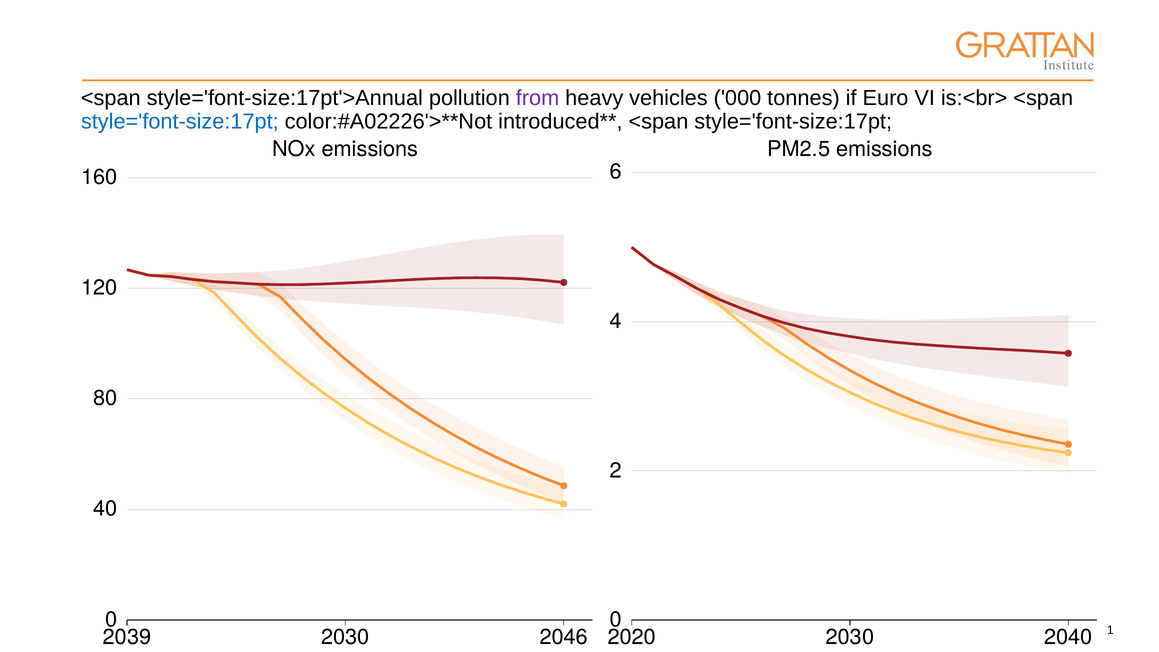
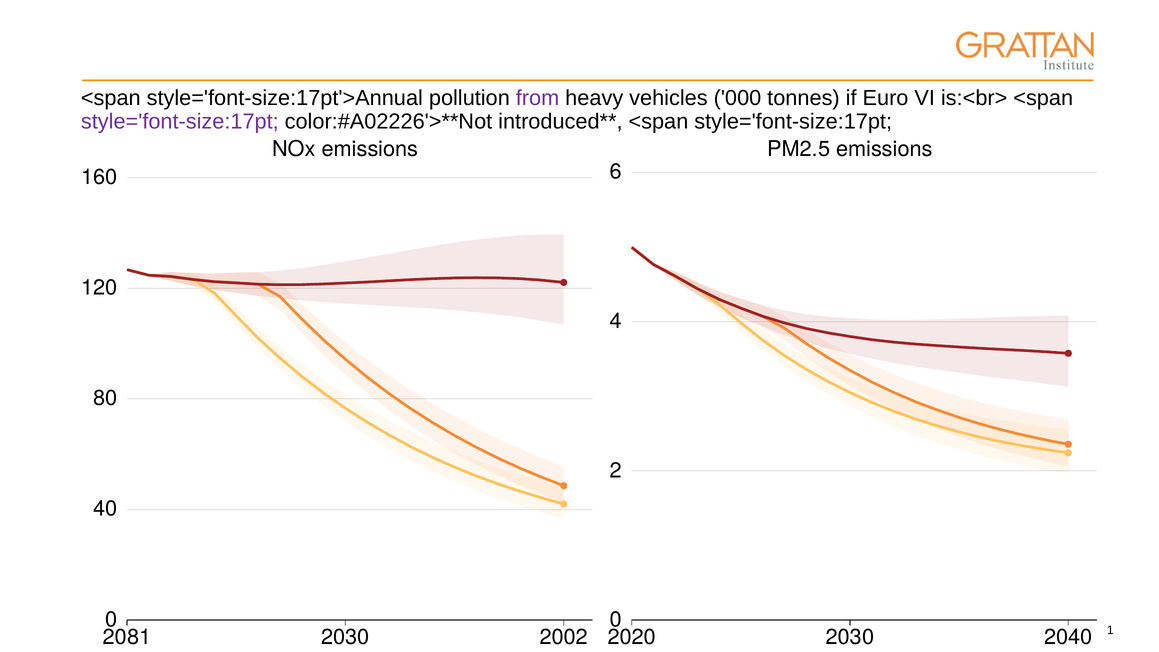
style='font-size:17pt colour: blue -> purple (180, 121)
2039: 2039 -> 2081 (127, 637)
2046: 2046 -> 2002 (564, 637)
